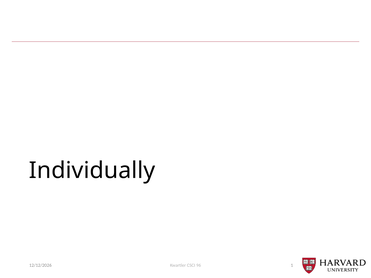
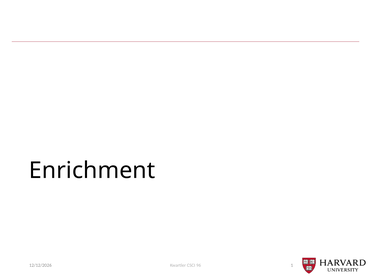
Individually: Individually -> Enrichment (92, 171)
